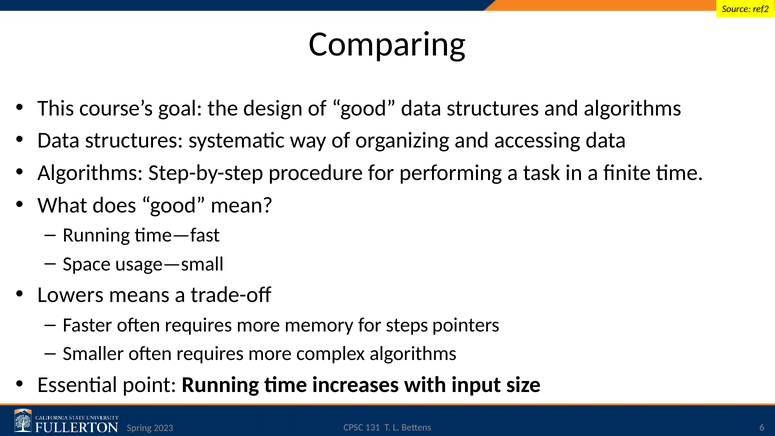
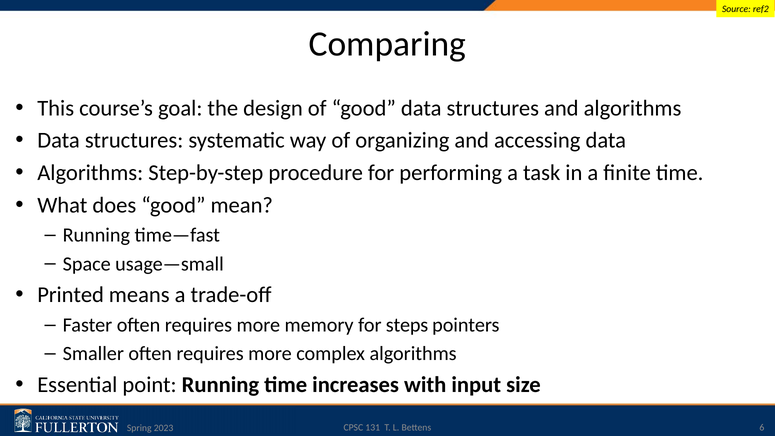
Lowers: Lowers -> Printed (71, 295)
